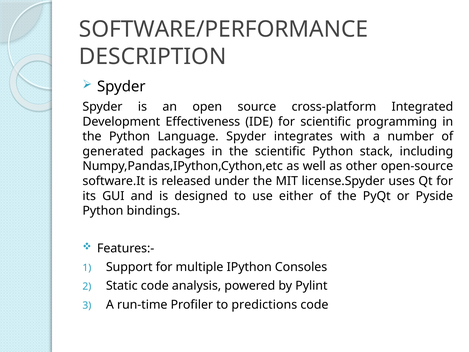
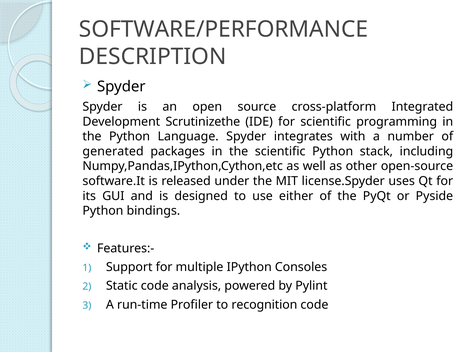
Effectiveness: Effectiveness -> Scrutinizethe (203, 122)
predictions: predictions -> recognition (264, 304)
